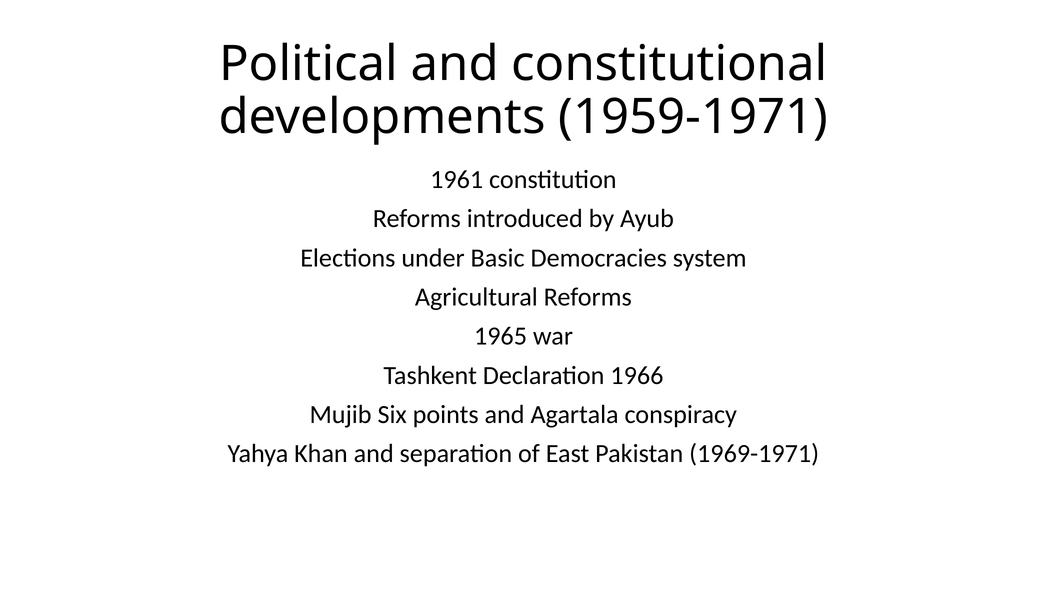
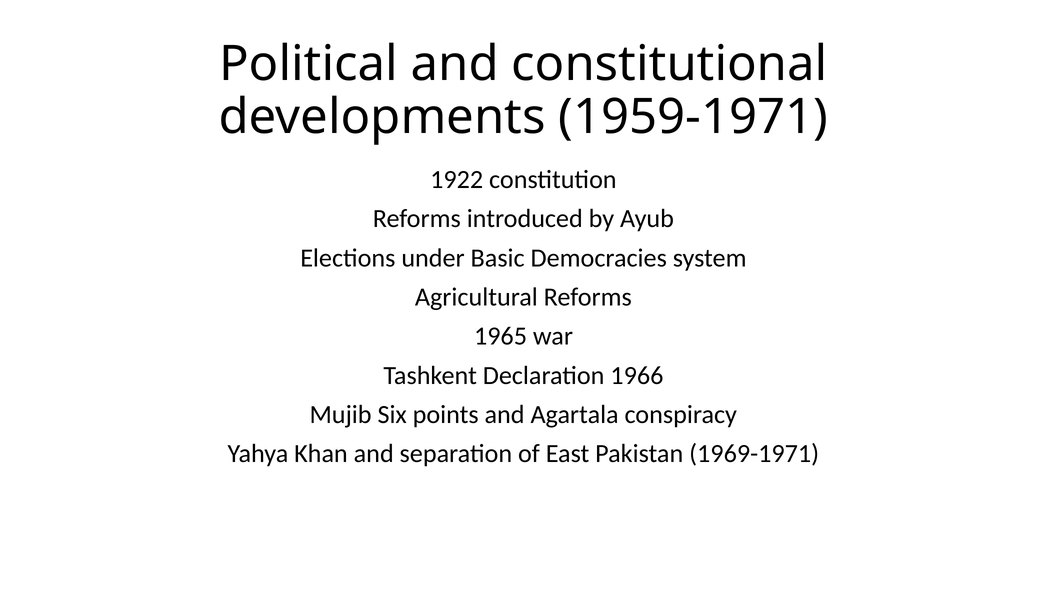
1961: 1961 -> 1922 (457, 180)
